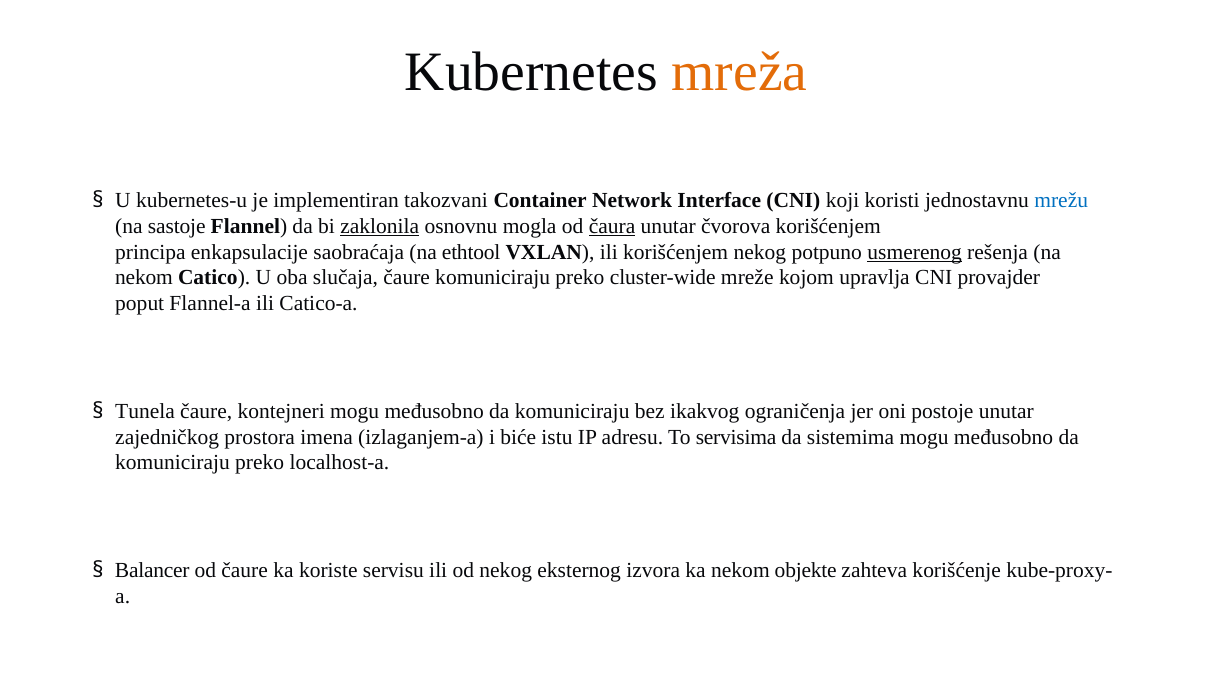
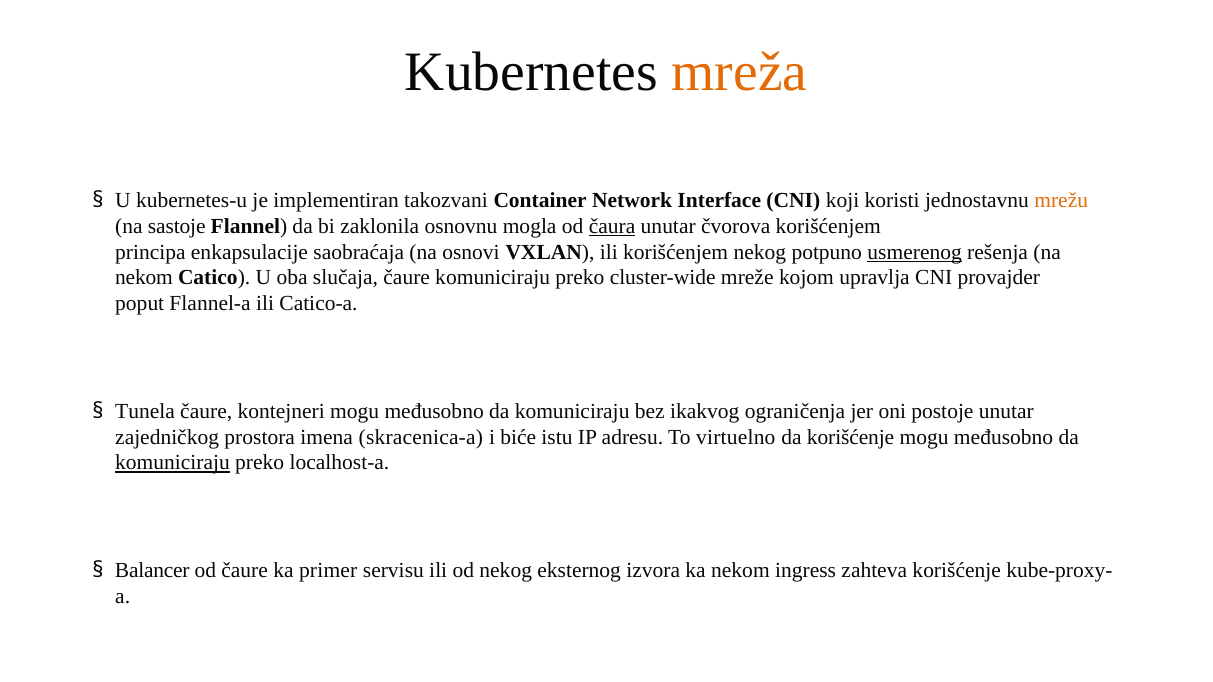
mrežu colour: blue -> orange (1061, 201)
zaklonila underline: present -> none (380, 226)
ethtool: ethtool -> osnovi (471, 252)
izlaganjem-a: izlaganjem-a -> skracenica-a (421, 437)
servisima: servisima -> virtuelno (736, 437)
da sistemima: sistemima -> korišćenje (851, 437)
komuniciraju underline: none -> present (173, 463)
koriste: koriste -> primer (328, 571)
objekte: objekte -> ingress (806, 571)
